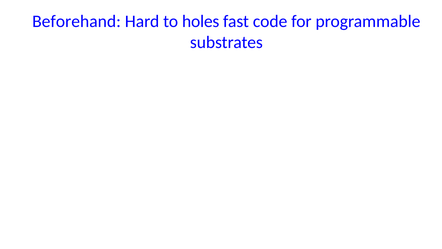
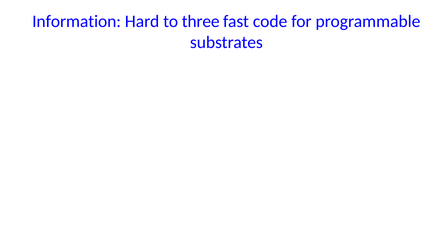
Beforehand: Beforehand -> Information (77, 21)
holes: holes -> three (201, 21)
